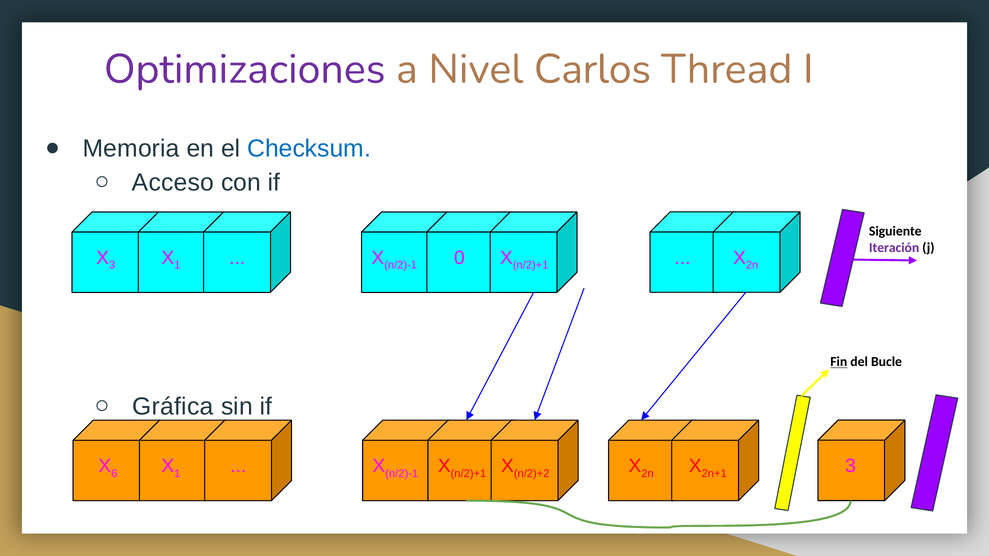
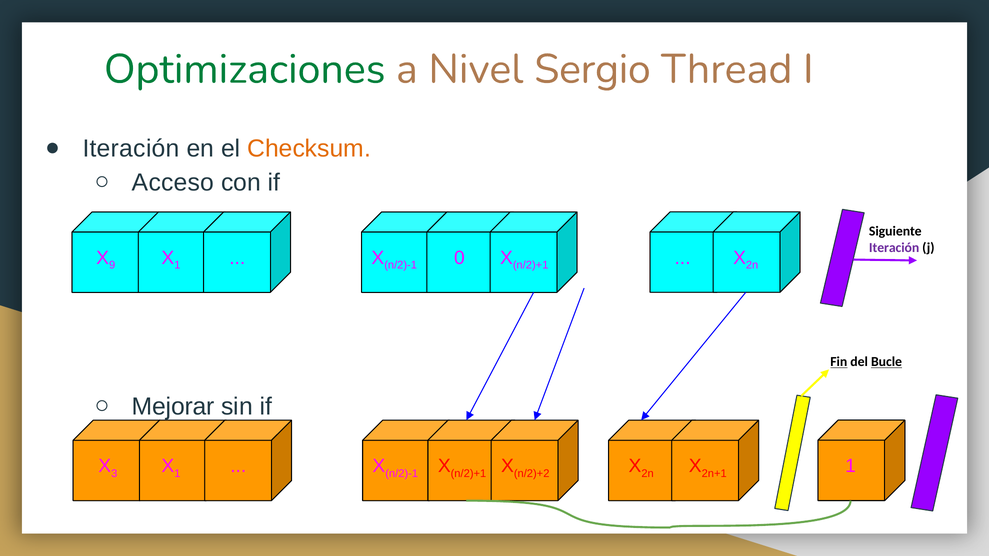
Optimizaciones colour: purple -> green (245, 69)
Carlos: Carlos -> Sergio (592, 69)
Memoria: Memoria -> Iteración (131, 148)
Checksum colour: blue -> orange (309, 148)
3: 3 -> 9 (112, 265)
Bucle underline: none -> present (887, 362)
Gráfica: Gráfica -> Mejorar (173, 407)
6: 6 -> 3 (114, 474)
3: 3 -> 1 (851, 466)
